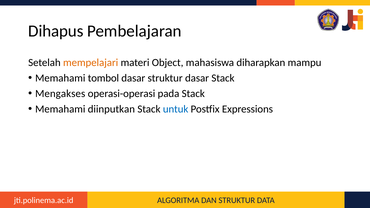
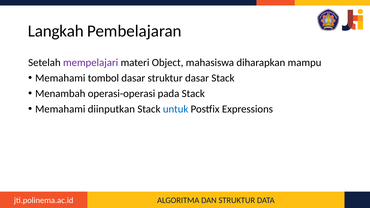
Dihapus: Dihapus -> Langkah (56, 31)
mempelajari colour: orange -> purple (91, 63)
Mengakses: Mengakses -> Menambah (60, 94)
